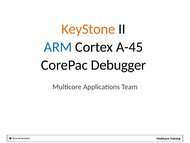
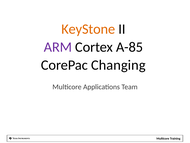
ARM colour: blue -> purple (58, 47)
A-45: A-45 -> A-85 (130, 47)
Debugger: Debugger -> Changing (118, 65)
